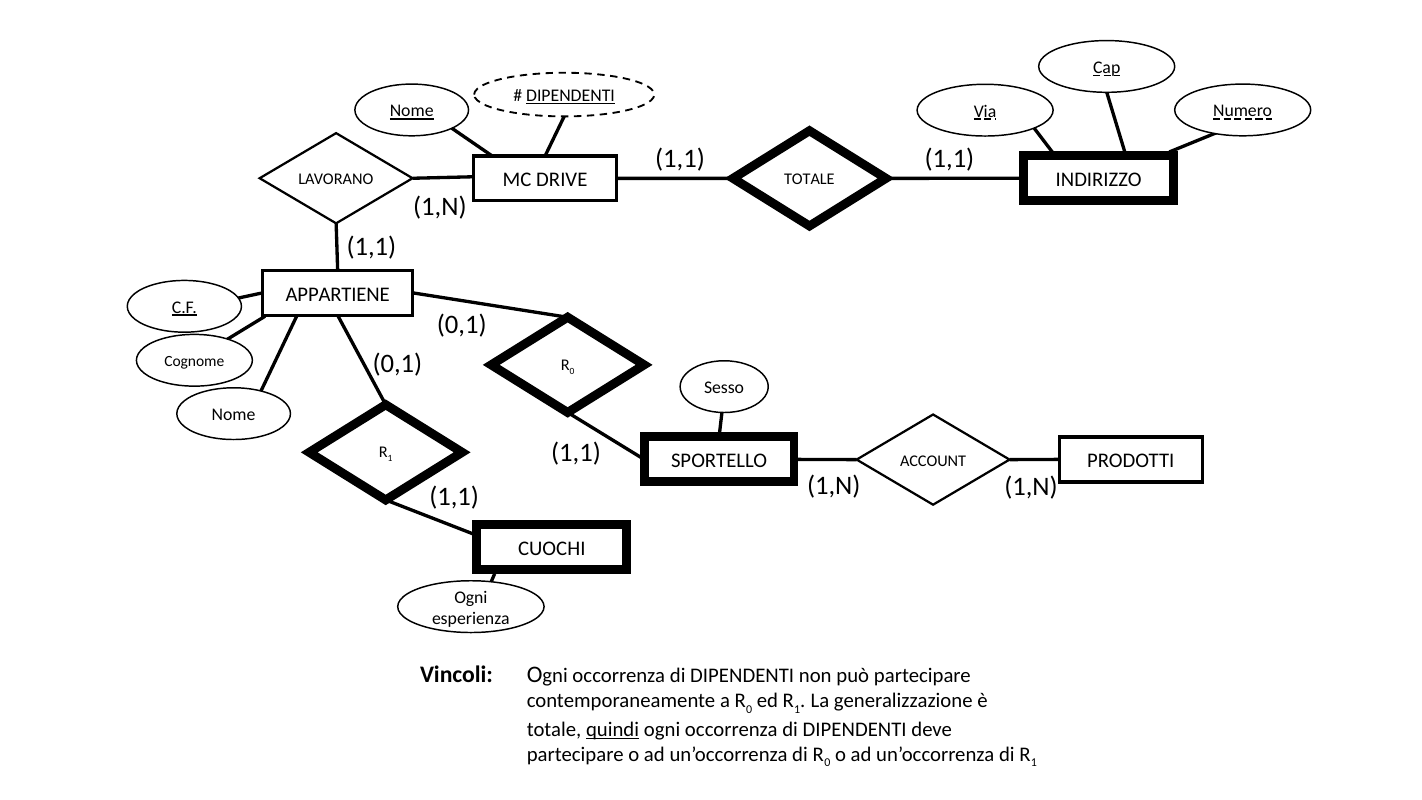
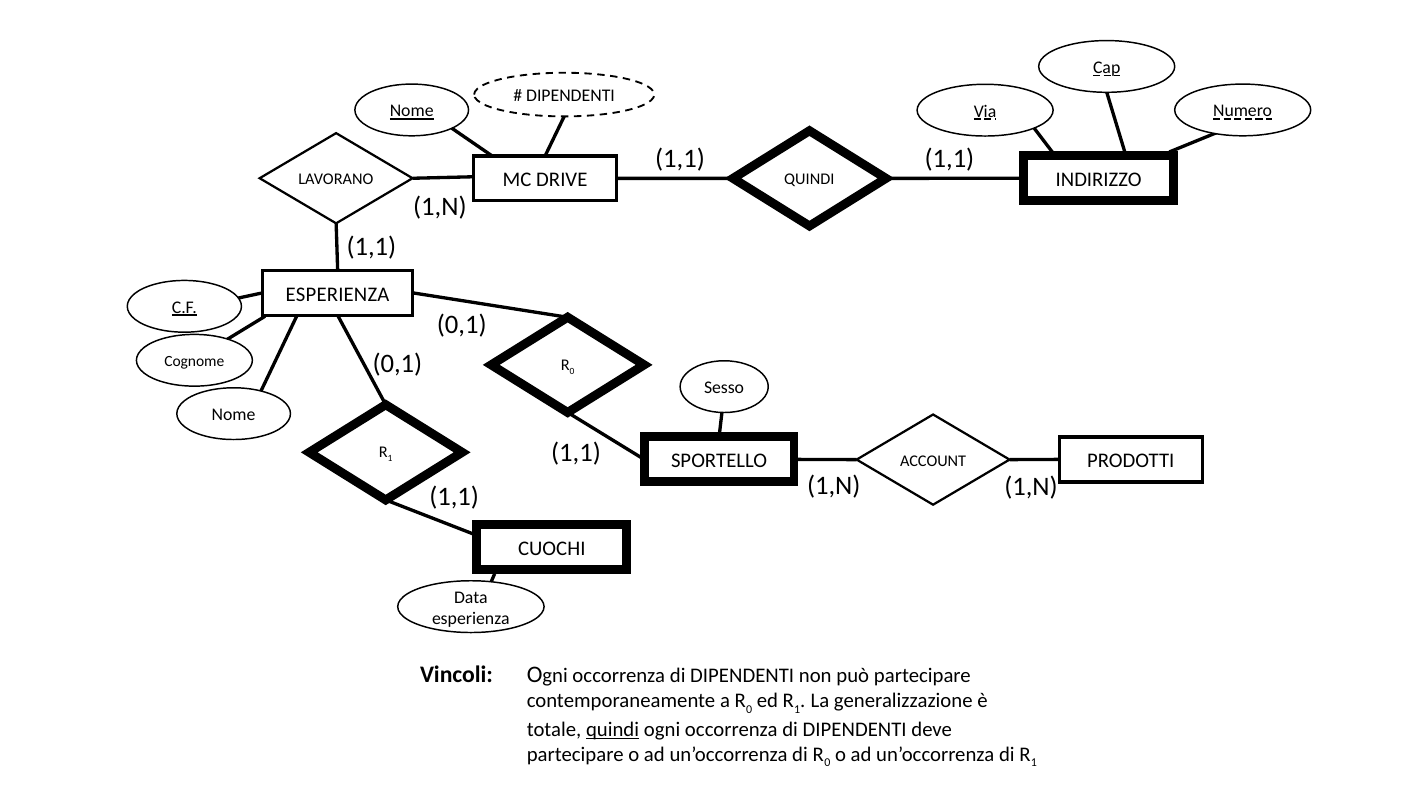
DIPENDENTI underline: present -> none (570, 96)
DRIVE TOTALE: TOTALE -> QUINDI (809, 179)
APPARTIENE: APPARTIENE -> ESPERIENZA (338, 294)
Ogni: Ogni -> Data (471, 597)
